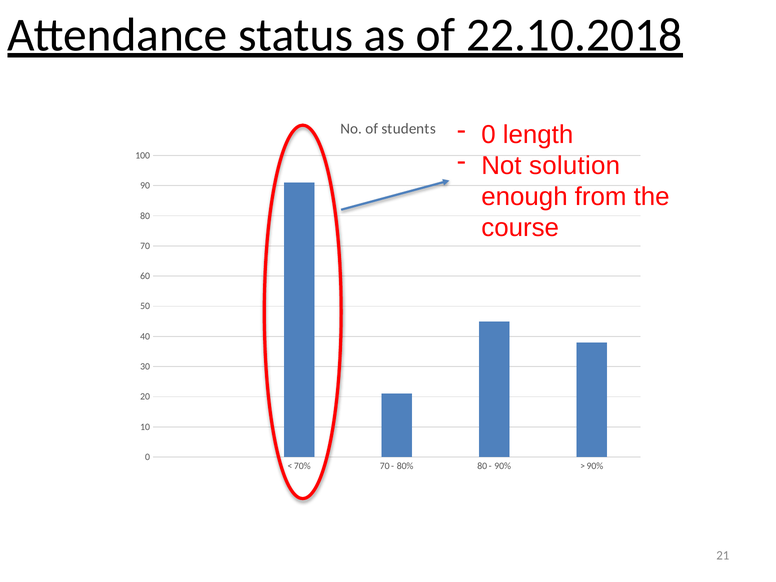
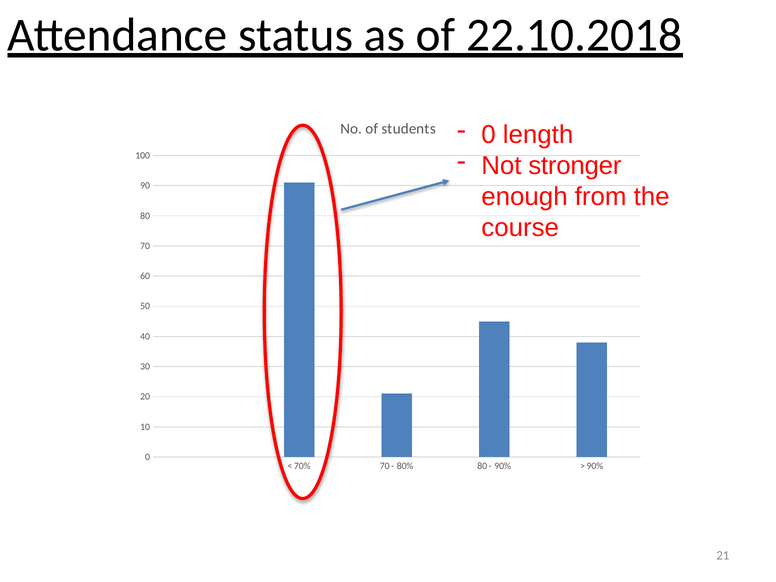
solution: solution -> stronger (575, 166)
